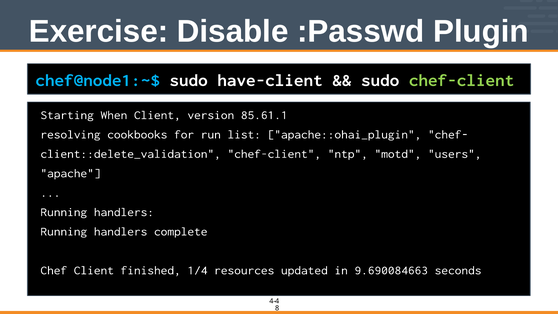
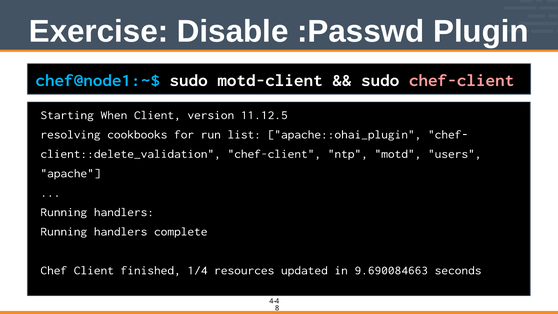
have-client: have-client -> motd-client (270, 80)
chef-client colour: light green -> pink (462, 80)
85.61.1: 85.61.1 -> 11.12.5 (264, 115)
